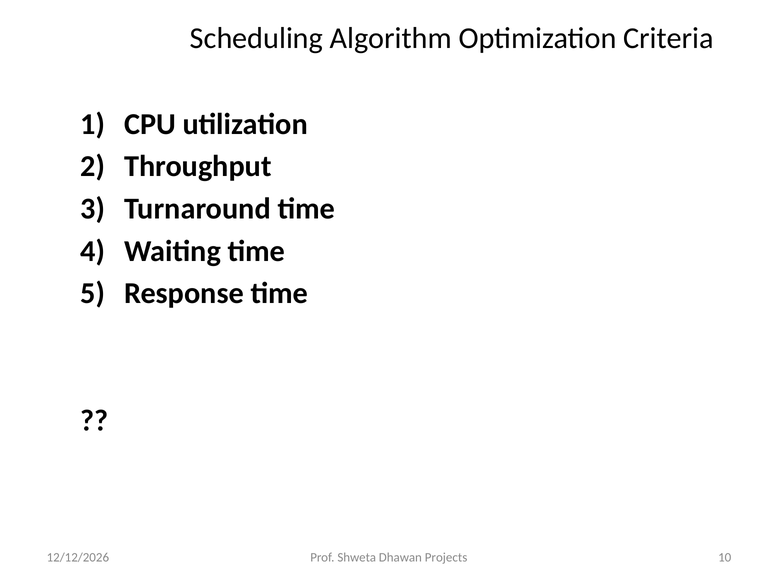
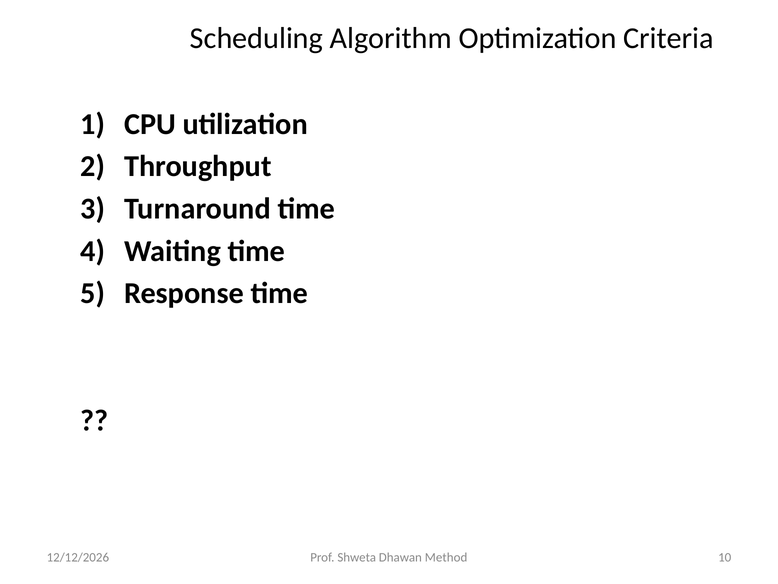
Projects: Projects -> Method (446, 557)
